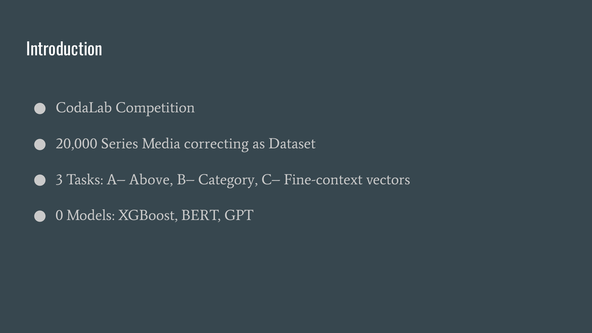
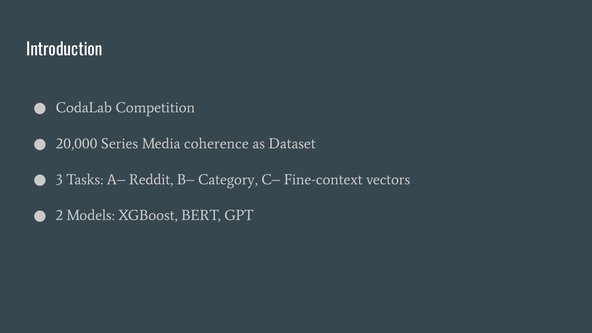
correcting: correcting -> coherence (216, 144)
Above: Above -> Reddit (151, 179)
0: 0 -> 2 (59, 215)
